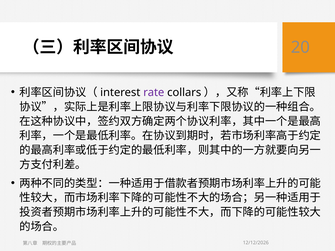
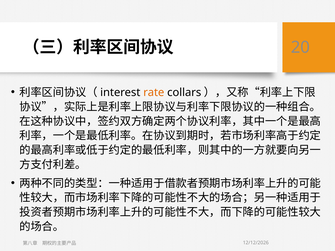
rate colour: purple -> orange (154, 93)
